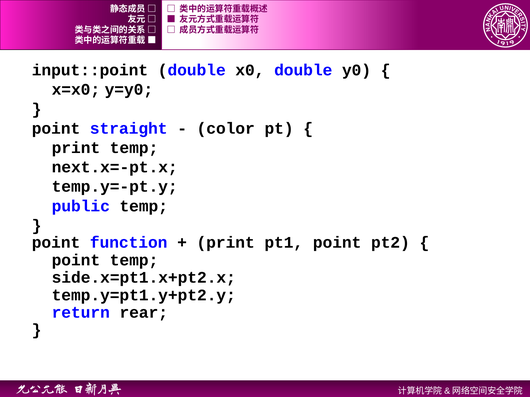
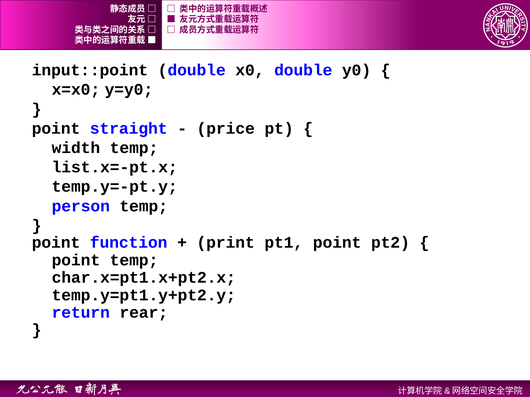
color: color -> price (226, 129)
print: print -> width (76, 148)
next.x=-pt.x: next.x=-pt.x -> list.x=-pt.x (115, 167)
public: public -> person (81, 206)
side.x=pt1.x+pt2.x: side.x=pt1.x+pt2.x -> char.x=pt1.x+pt2.x (144, 278)
